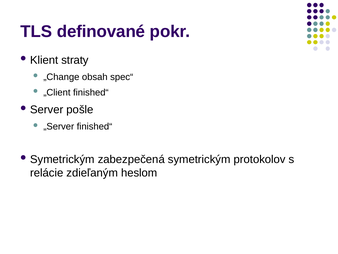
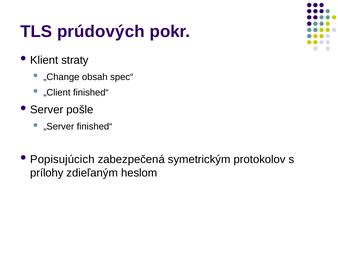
definované: definované -> prúdových (101, 32)
Symetrickým: Symetrickým -> Popisujúcich (62, 159)
relácie: relácie -> prílohy (47, 173)
